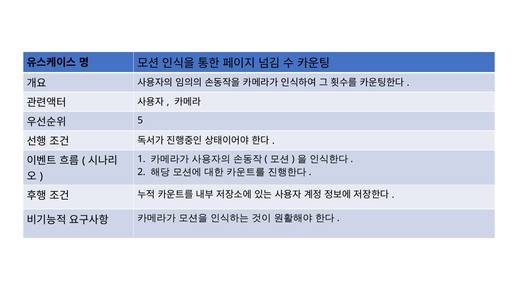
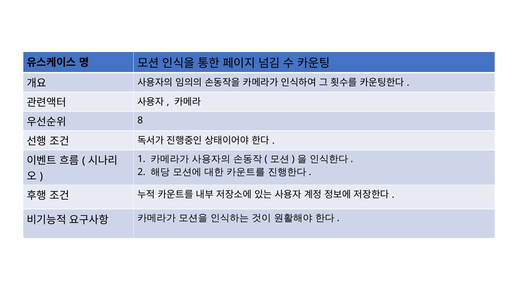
5: 5 -> 8 (140, 121)
